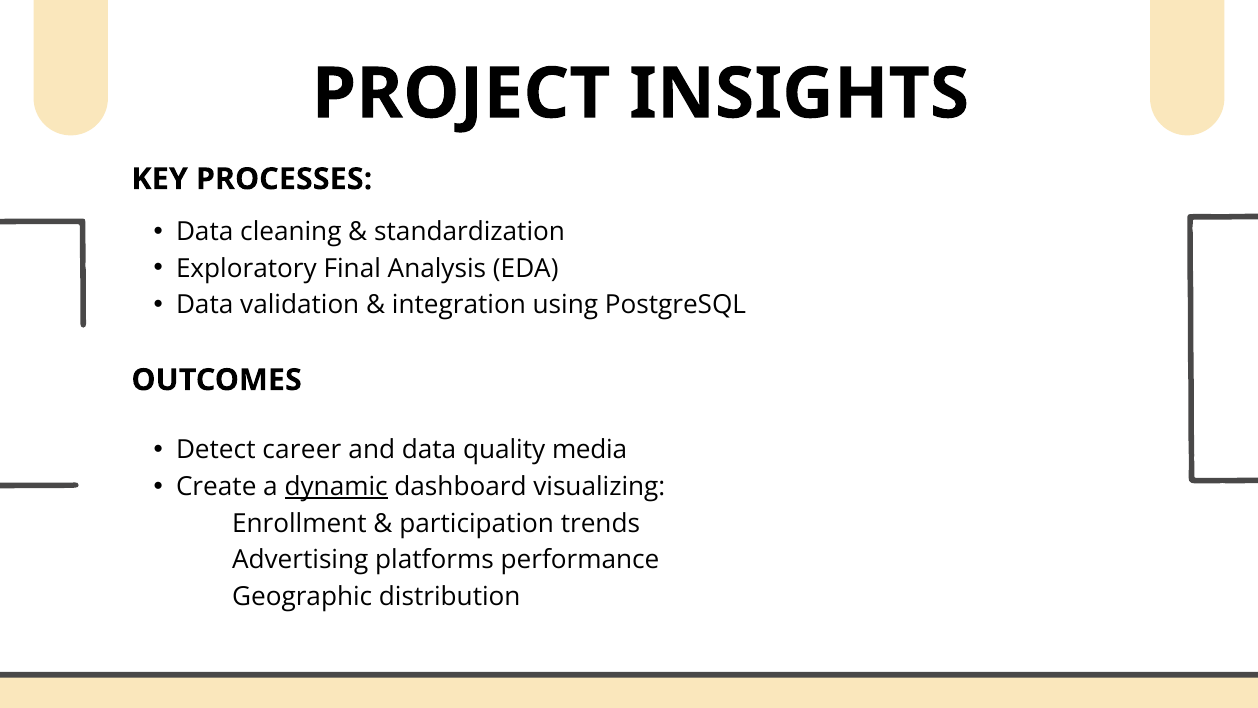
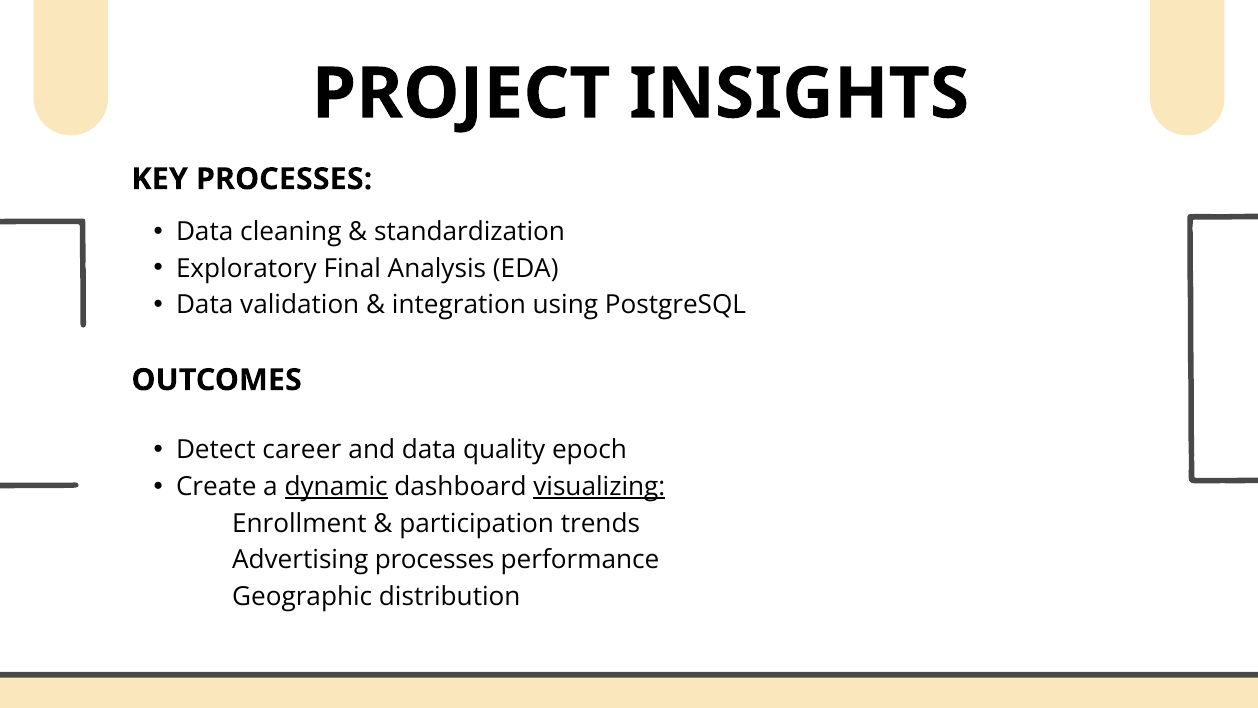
media: media -> epoch (589, 450)
visualizing underline: none -> present (599, 487)
Advertising platforms: platforms -> processes (435, 560)
